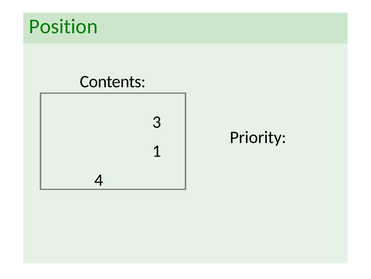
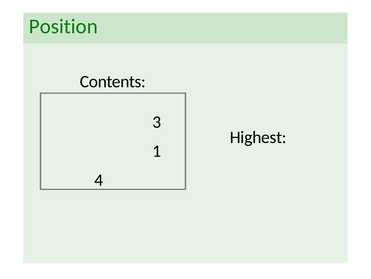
Priority: Priority -> Highest (258, 137)
